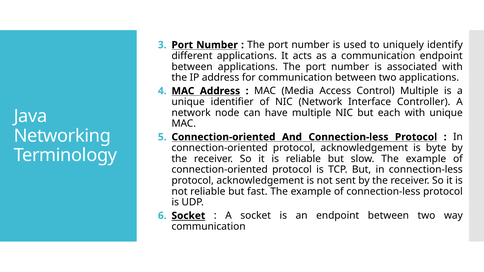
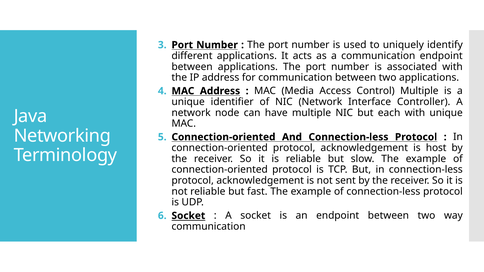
byte: byte -> host (436, 148)
